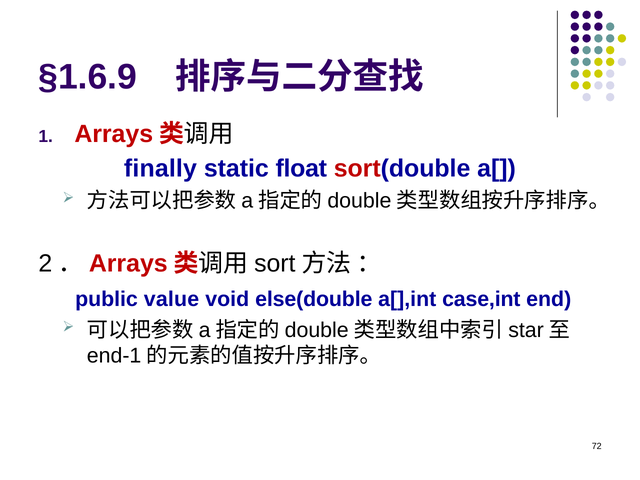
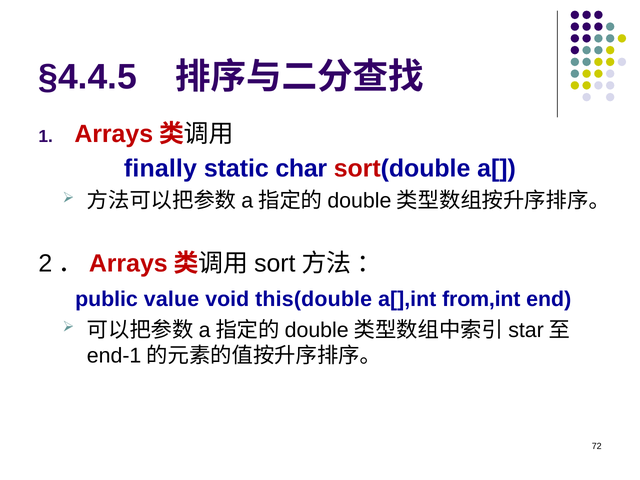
§1.6.9: §1.6.9 -> §4.4.5 (88, 77)
float: float -> char (301, 169)
else(double: else(double -> this(double (314, 299)
case,int: case,int -> from,int (481, 299)
